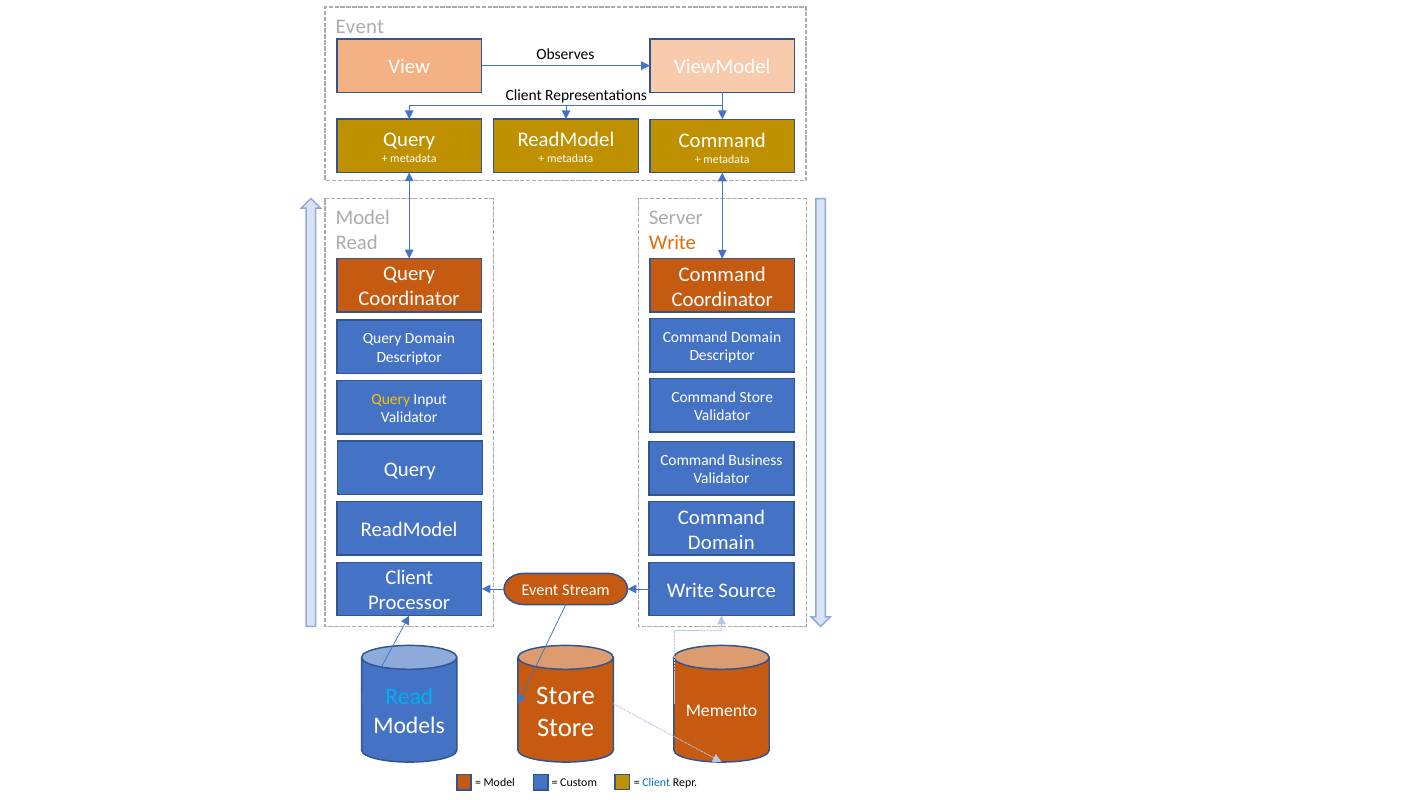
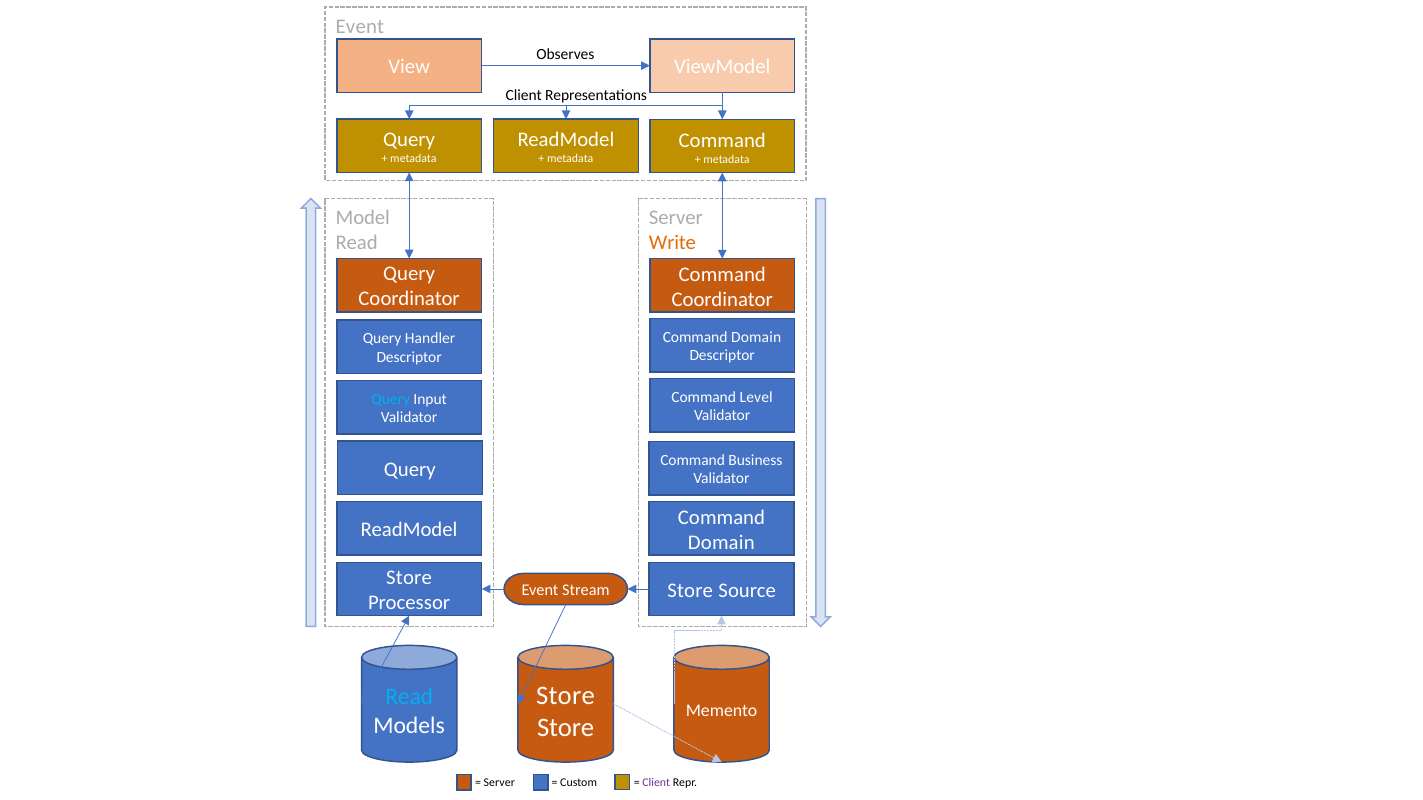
Query Domain: Domain -> Handler (430, 339)
Command Store: Store -> Level (756, 397)
Query colour: yellow -> light blue (391, 399)
Client: Client -> Store (409, 578)
Write: Write -> Store (690, 591)
Model: Model -> Server (499, 783)
Client colour: blue -> purple (656, 783)
